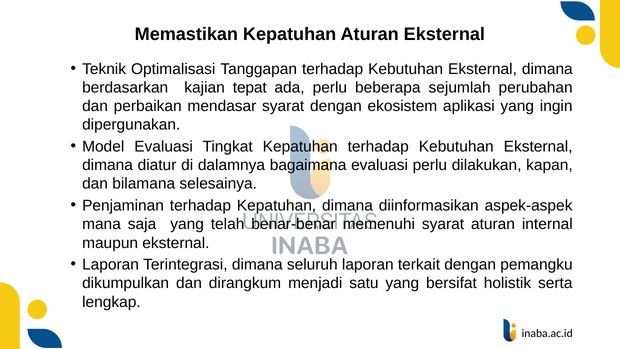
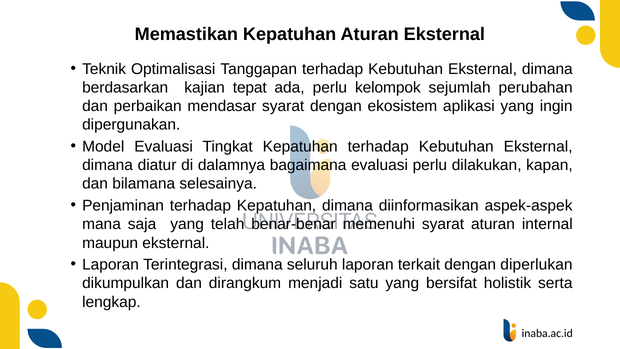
beberapa: beberapa -> kelompok (388, 87)
pemangku: pemangku -> diperlukan (536, 265)
